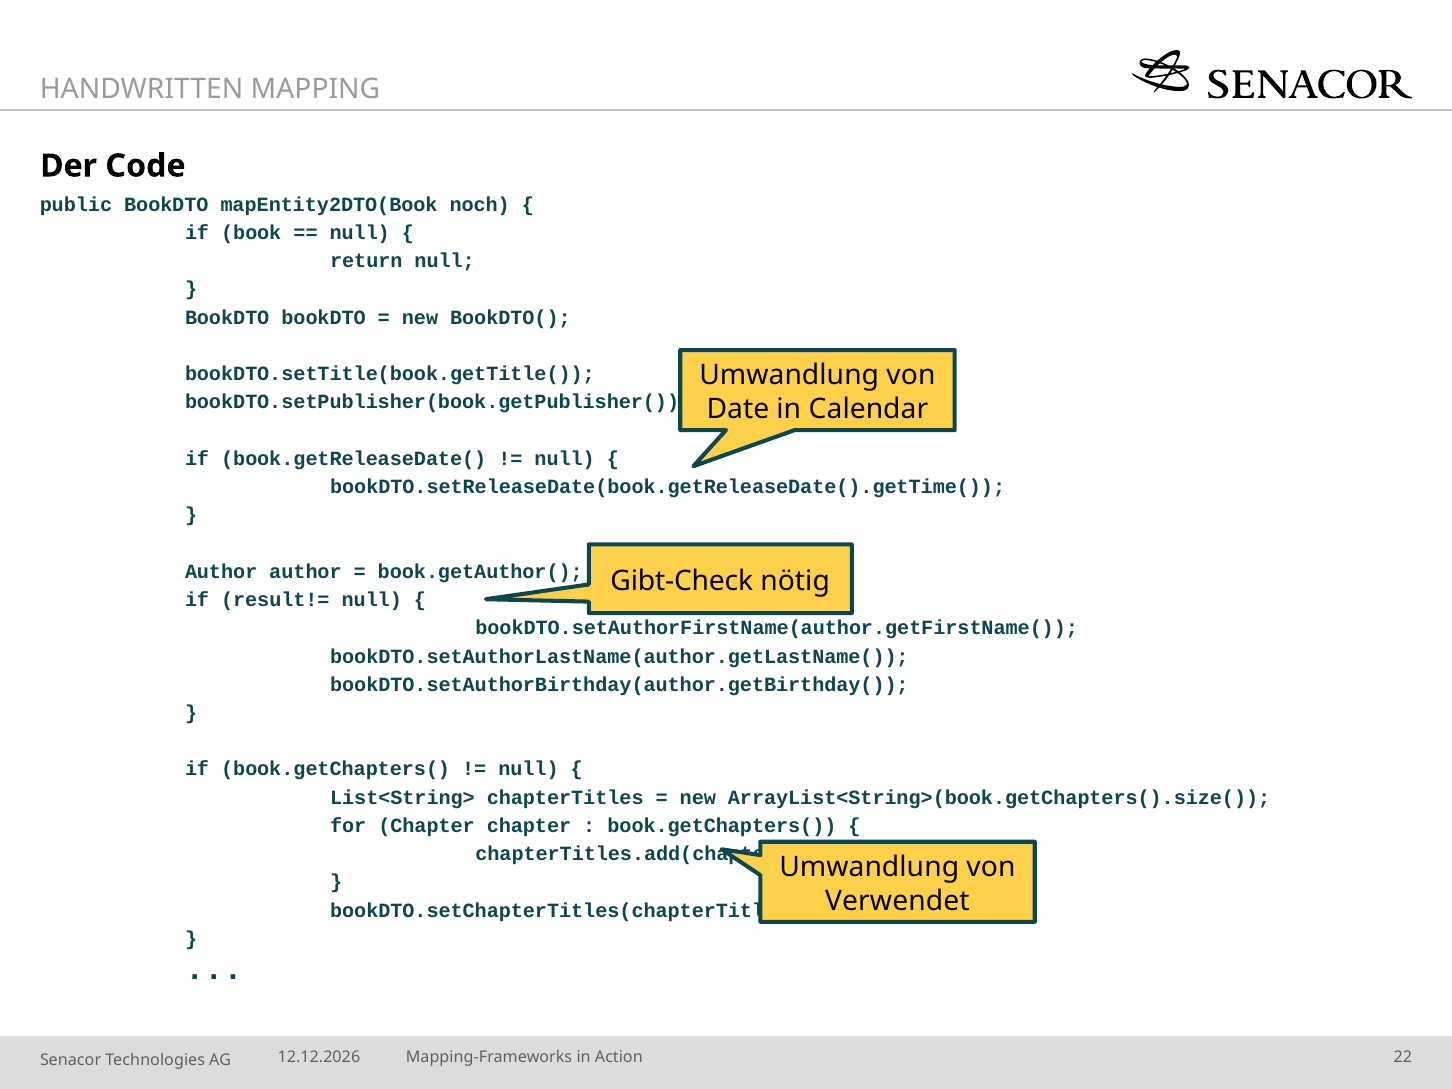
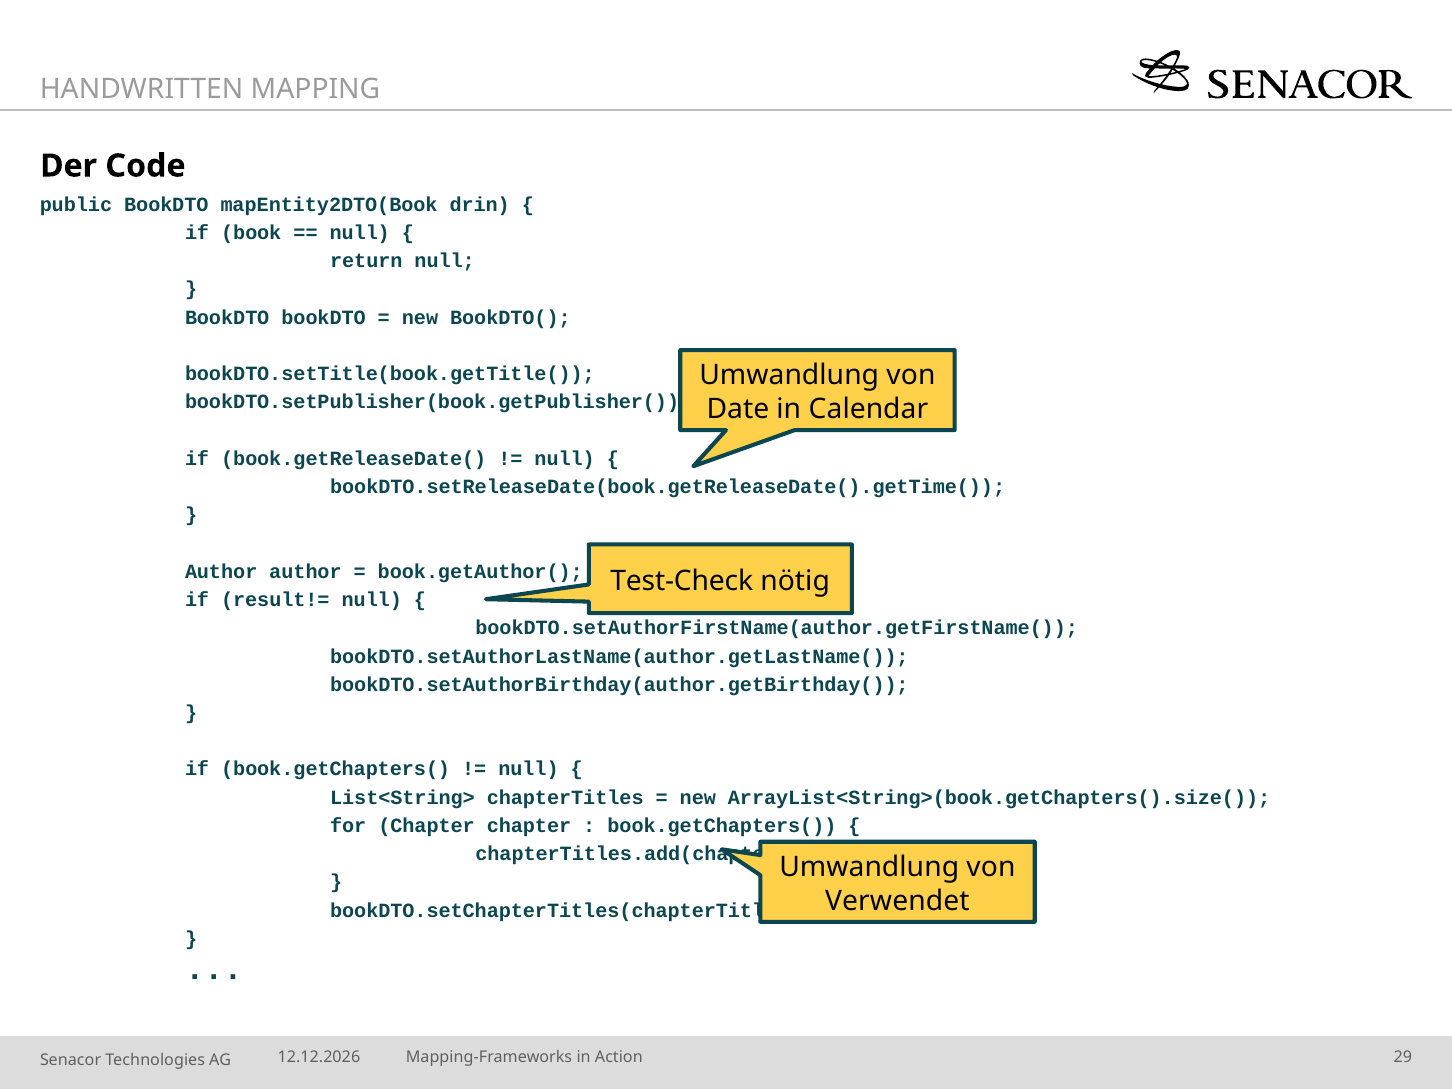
noch: noch -> drin (480, 205)
Gibt-Check: Gibt-Check -> Test-Check (682, 581)
22: 22 -> 29 (1403, 1057)
